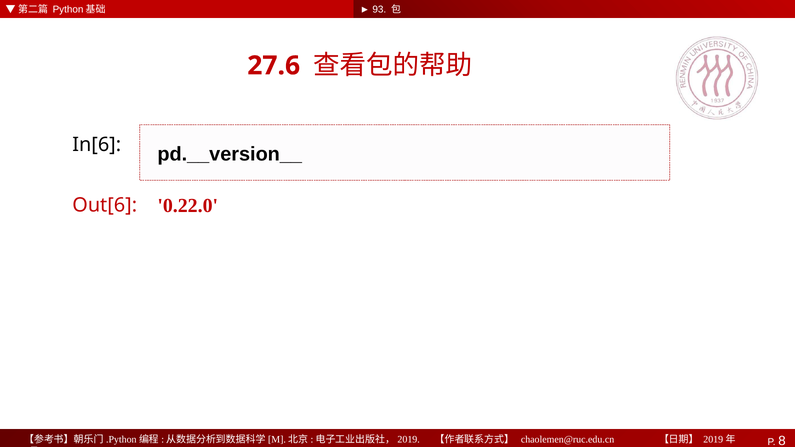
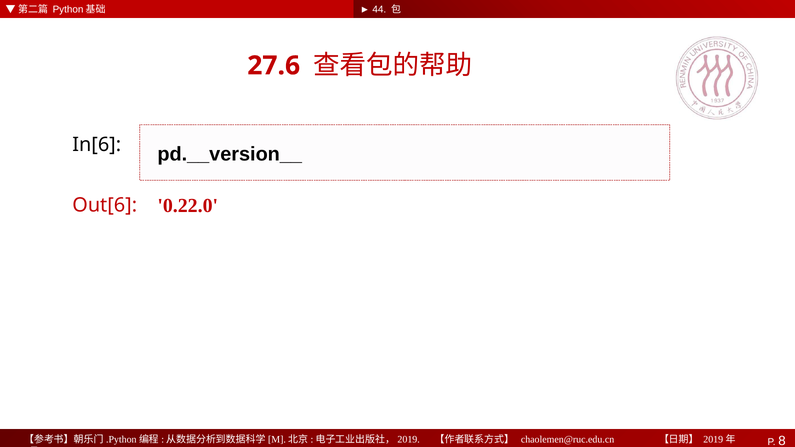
93: 93 -> 44 (379, 10)
